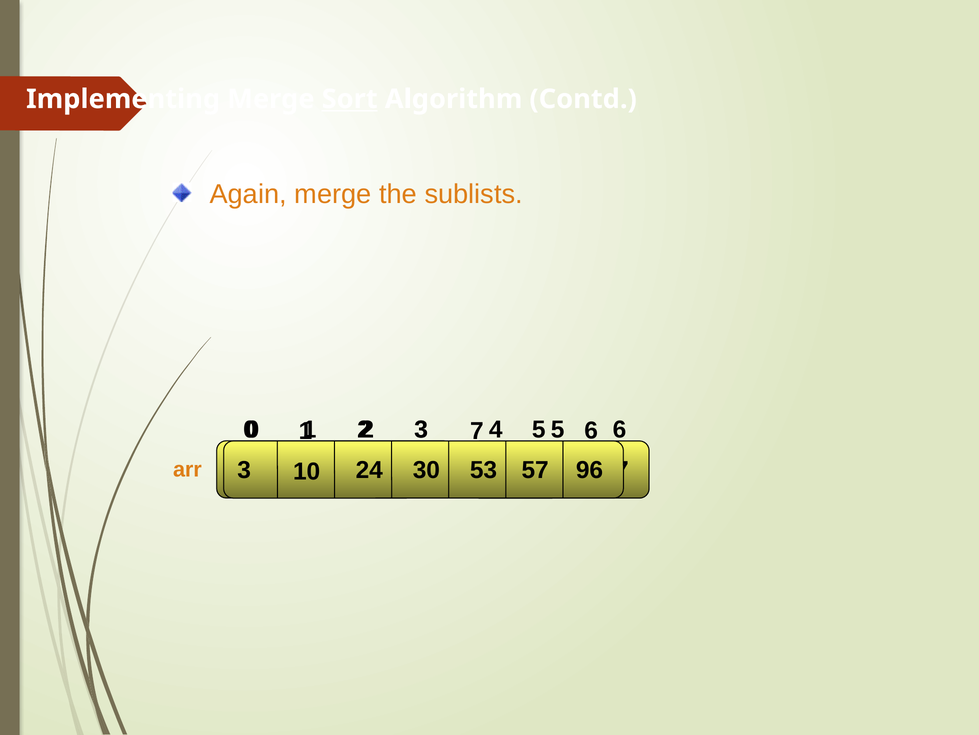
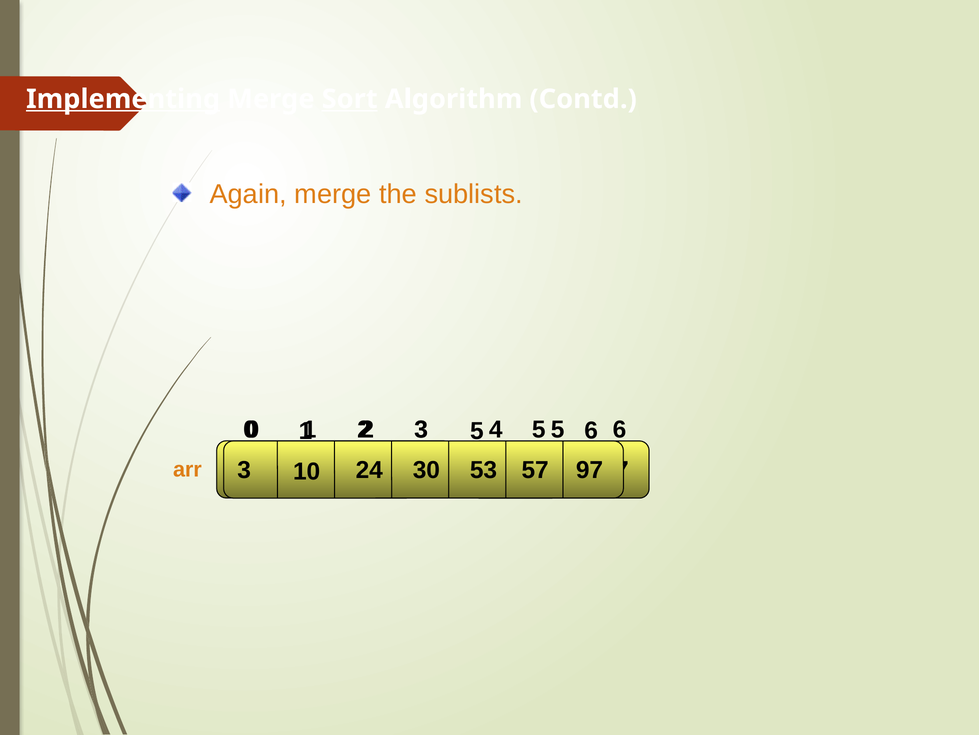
Implementing underline: none -> present (123, 99)
7: 7 -> 5 (477, 431)
96: 96 -> 97 (590, 470)
